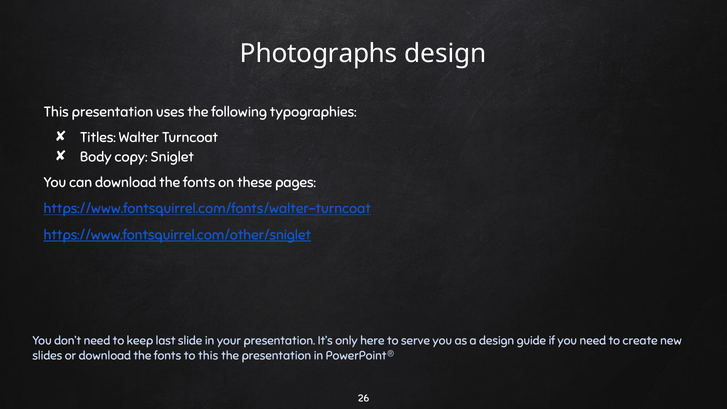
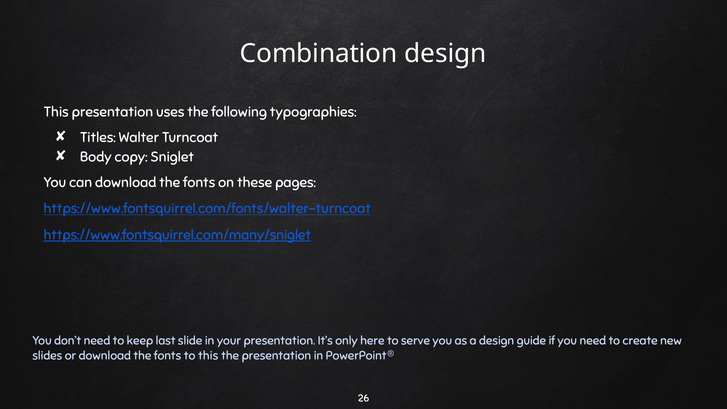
Photographs: Photographs -> Combination (319, 53)
https://www.fontsquirrel.com/other/sniglet: https://www.fontsquirrel.com/other/sniglet -> https://www.fontsquirrel.com/many/sniglet (177, 235)
